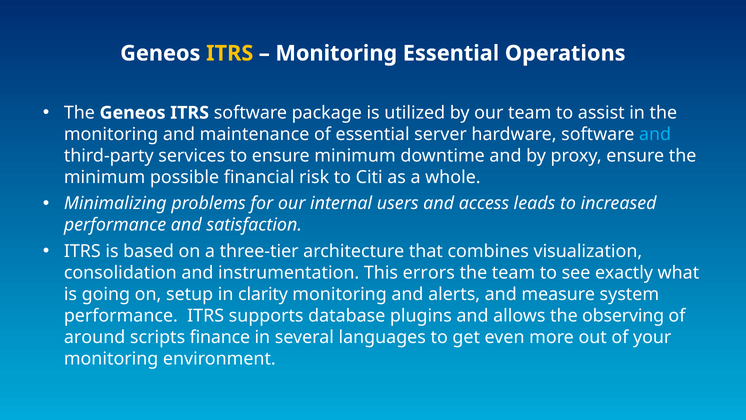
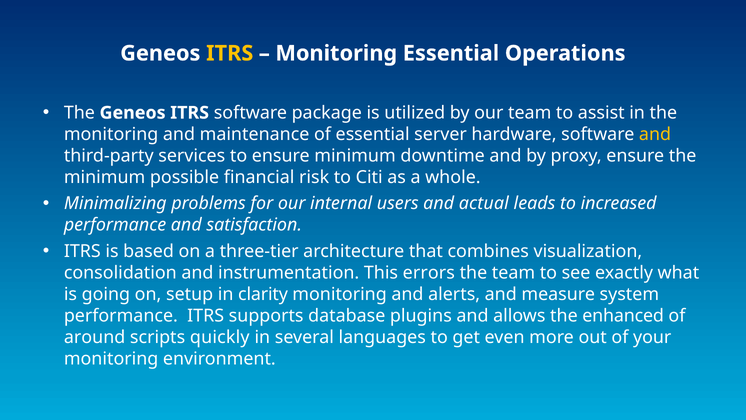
and colour: light blue -> yellow (655, 134)
access: access -> actual (484, 203)
observing: observing -> enhanced (623, 316)
finance: finance -> quickly (220, 337)
